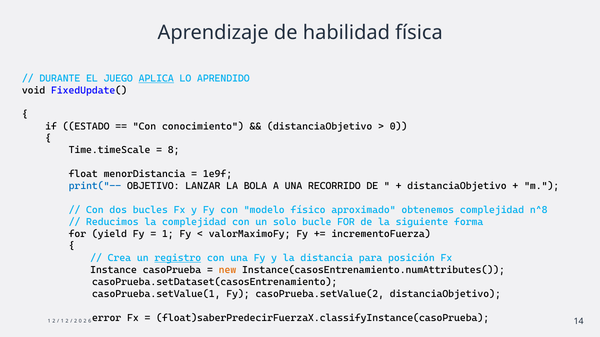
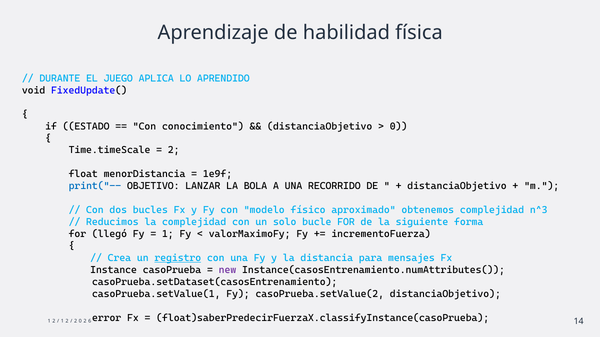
APLICA underline: present -> none (156, 78)
8: 8 -> 2 (174, 150)
n^8: n^8 -> n^3 (539, 210)
yield: yield -> llegó (109, 234)
posición: posición -> mensajes (411, 258)
new colour: orange -> purple (227, 270)
